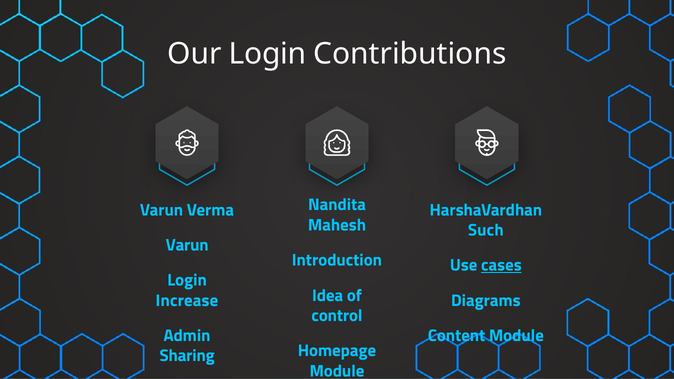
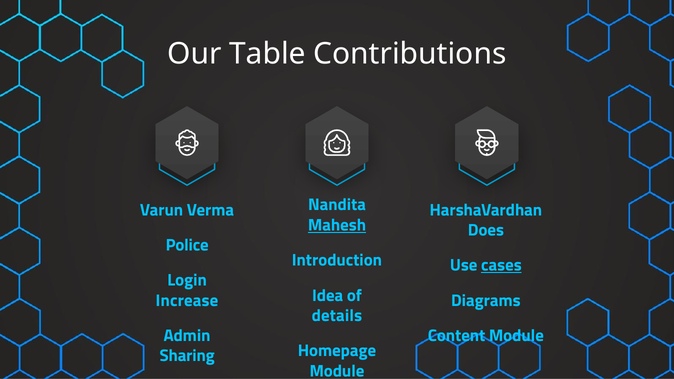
Our Login: Login -> Table (267, 54)
Mahesh underline: none -> present (337, 225)
Such: Such -> Does (486, 230)
Varun: Varun -> Police (187, 245)
control: control -> details (337, 316)
